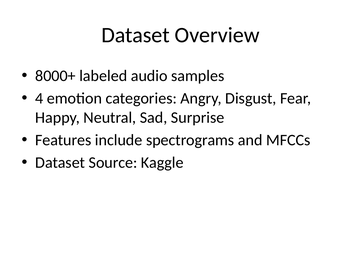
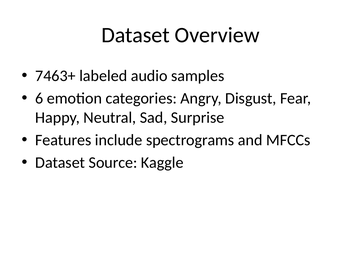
8000+: 8000+ -> 7463+ (55, 76)
4: 4 -> 6 (39, 98)
